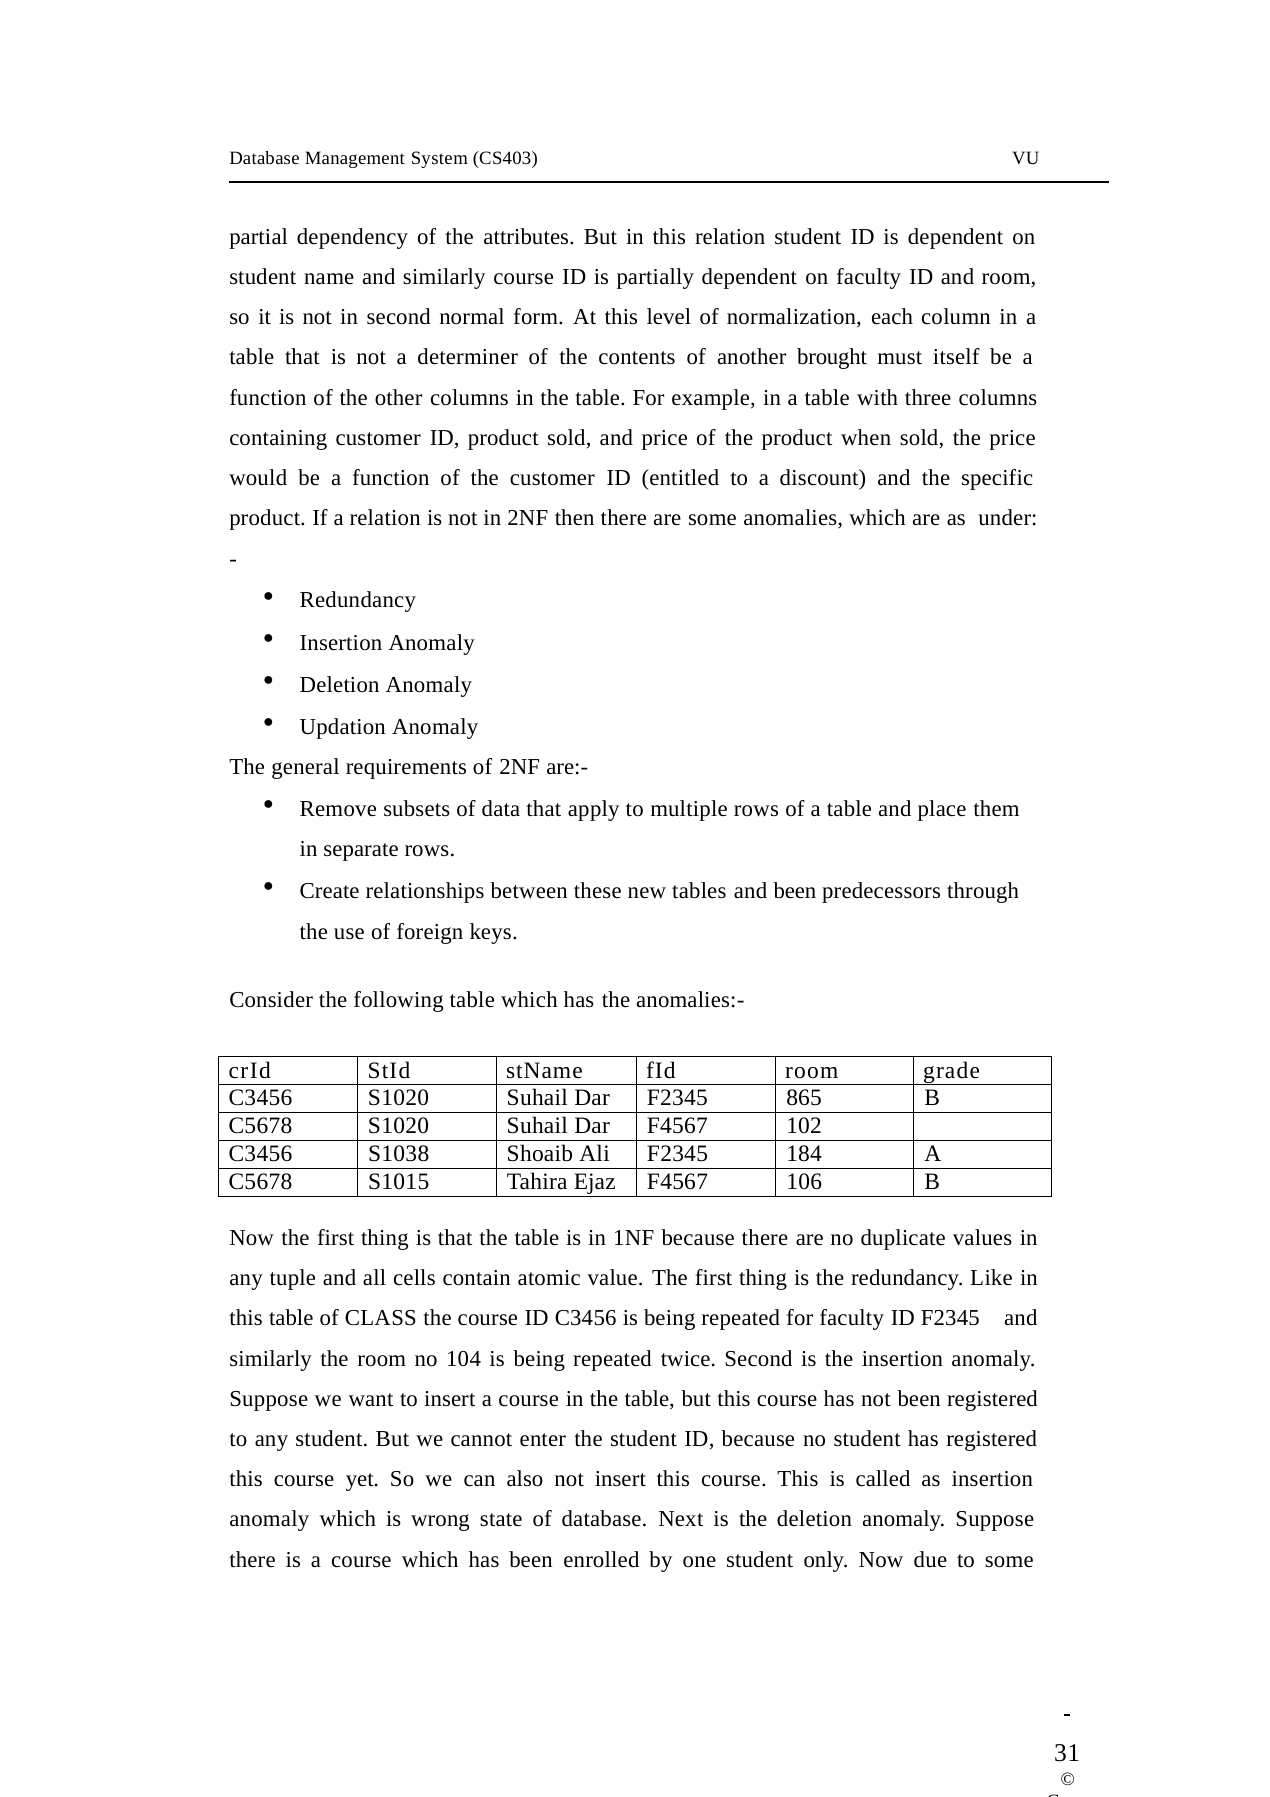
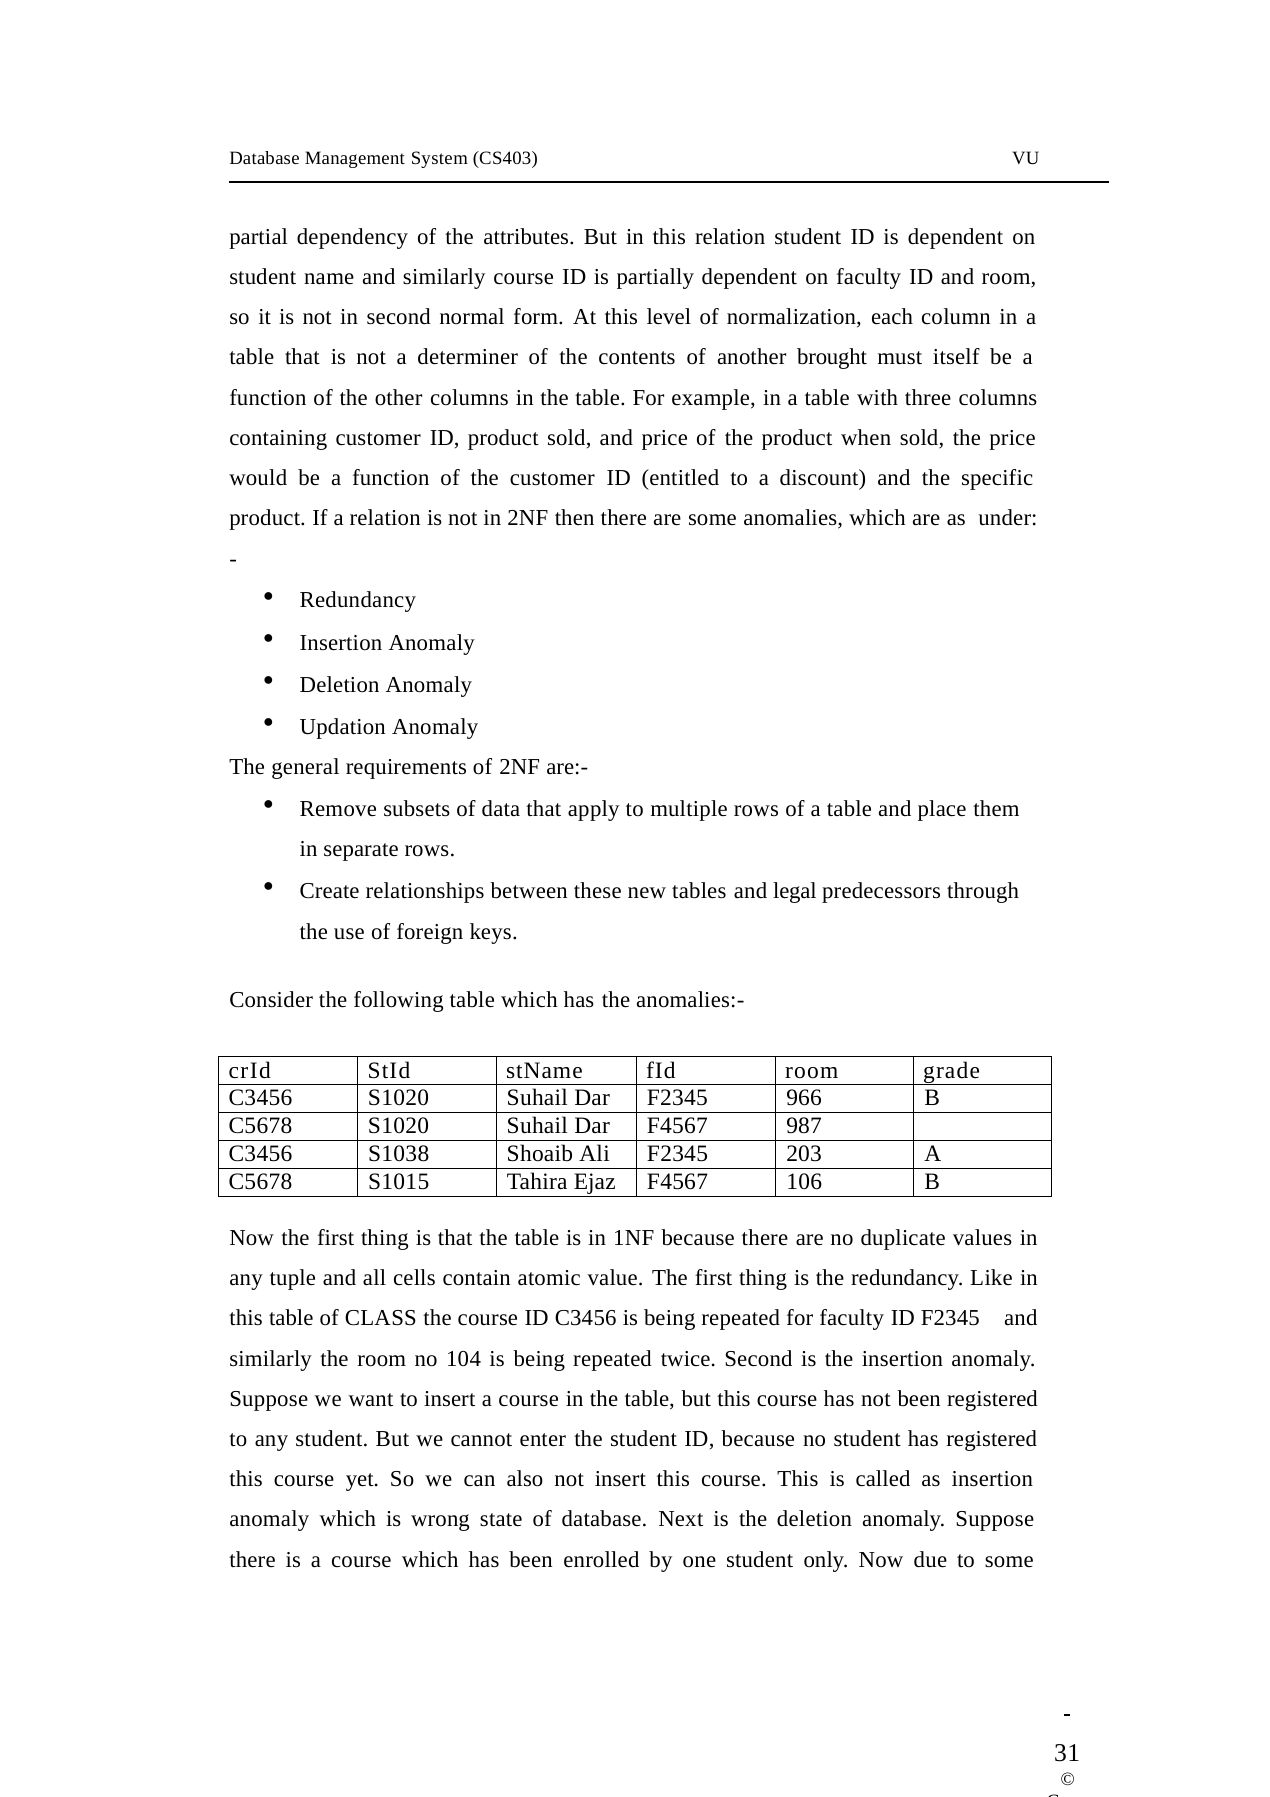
and been: been -> legal (795, 891)
865: 865 -> 966 (804, 1098)
102: 102 -> 987 (804, 1126)
184: 184 -> 203 (804, 1154)
